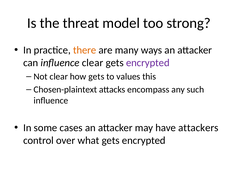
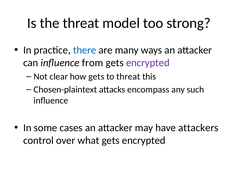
there colour: orange -> blue (85, 50)
influence clear: clear -> from (93, 63)
to values: values -> threat (128, 76)
